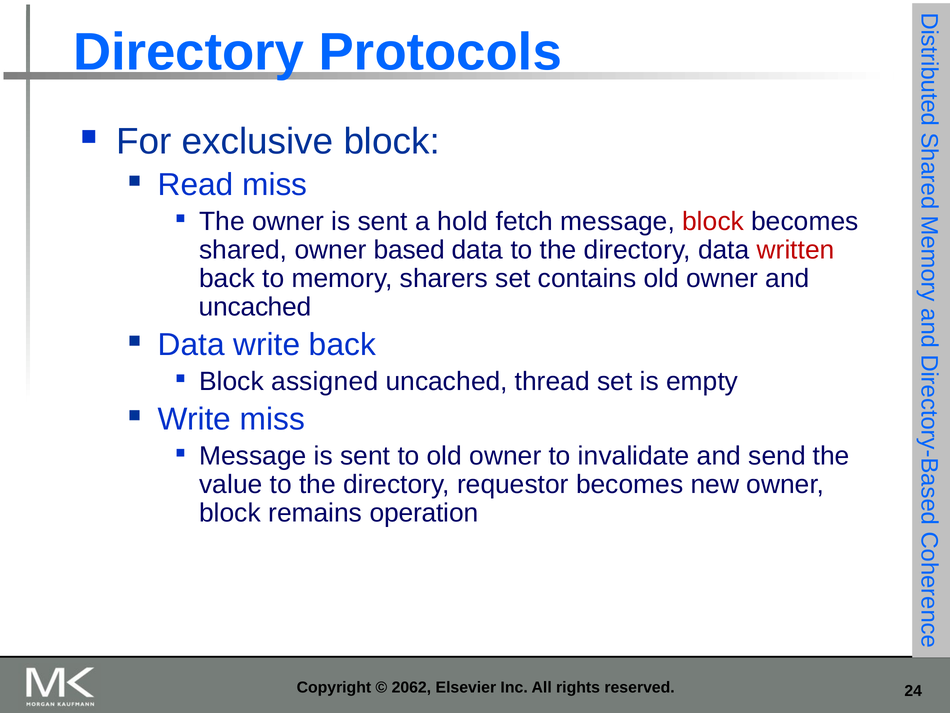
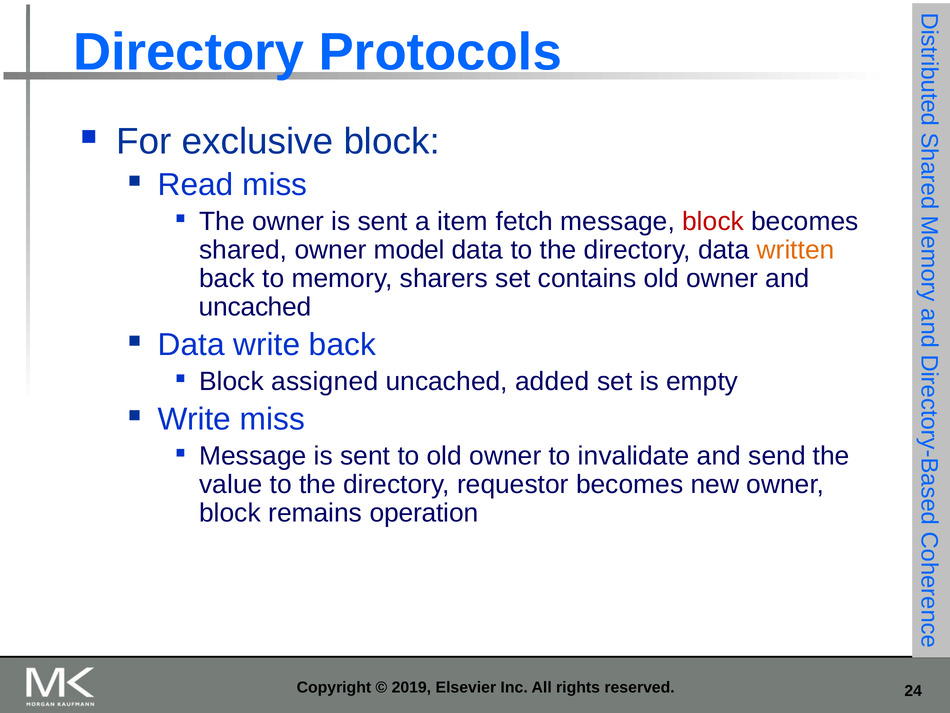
hold: hold -> item (463, 221)
based: based -> model (409, 250)
written colour: red -> orange (796, 250)
thread: thread -> added (552, 381)
2062: 2062 -> 2019 (411, 687)
